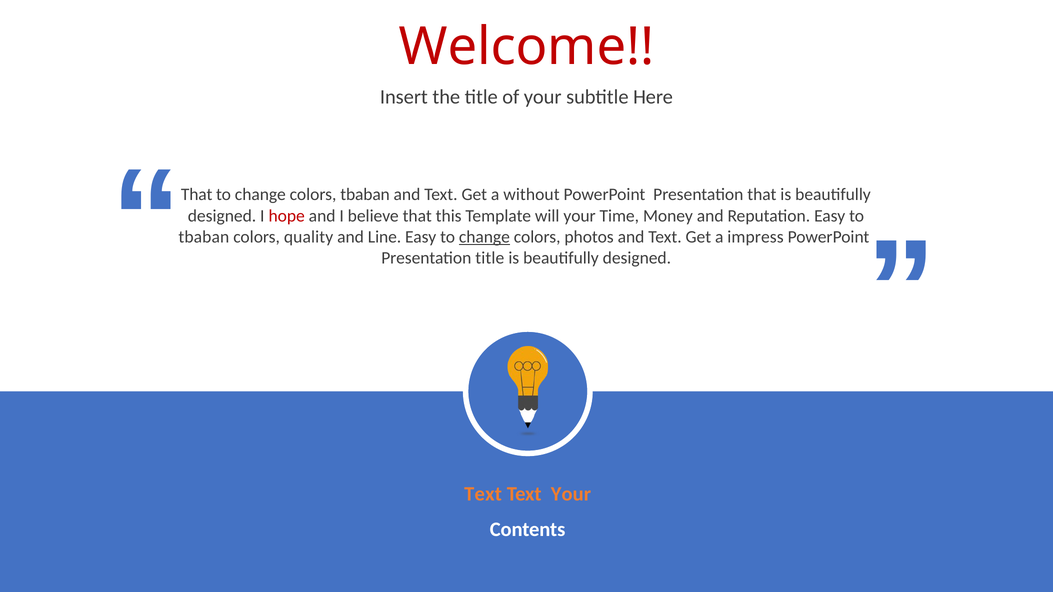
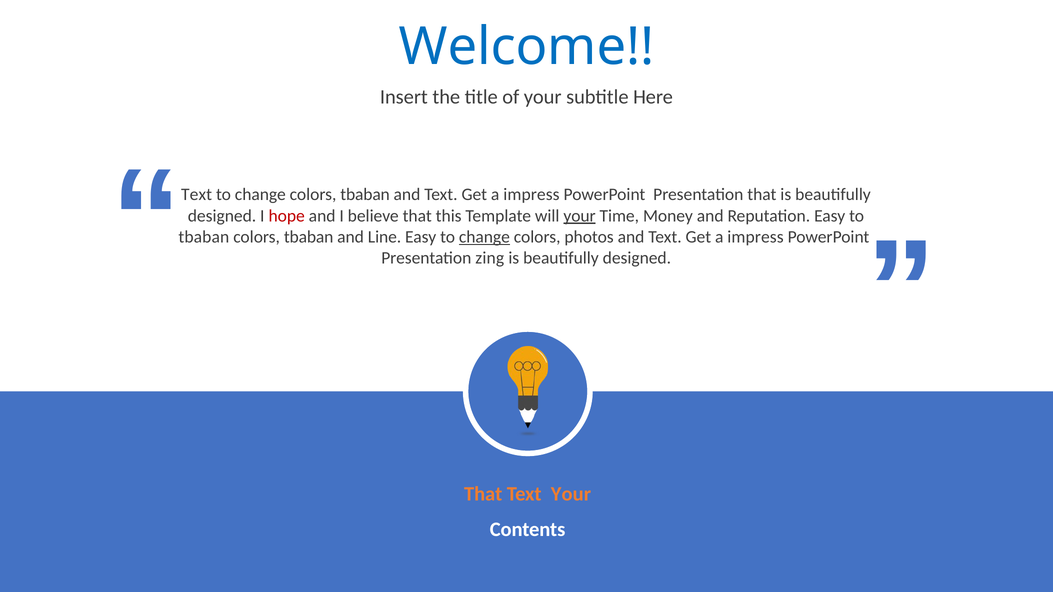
Welcome colour: red -> blue (527, 47)
That: That -> Text (197, 195)
without: without -> impress (531, 195)
your underline: none -> present (580, 216)
quality: quality -> tbaban (309, 237)
Presentation title: title -> zing (490, 258)
Text: Text -> That (483, 494)
